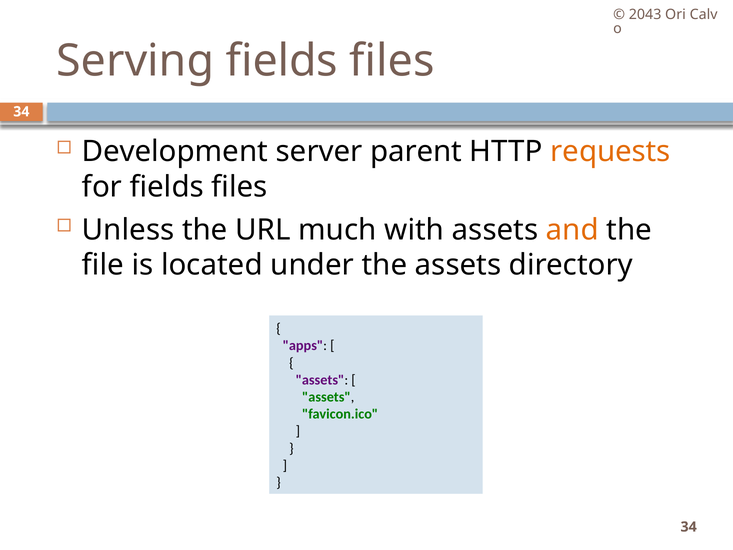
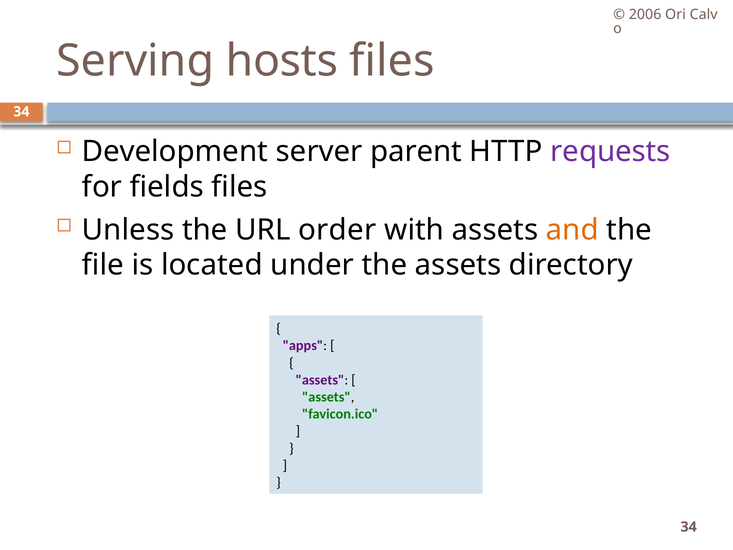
2043: 2043 -> 2006 (645, 14)
Serving fields: fields -> hosts (282, 61)
requests colour: orange -> purple (610, 152)
much: much -> order (337, 230)
